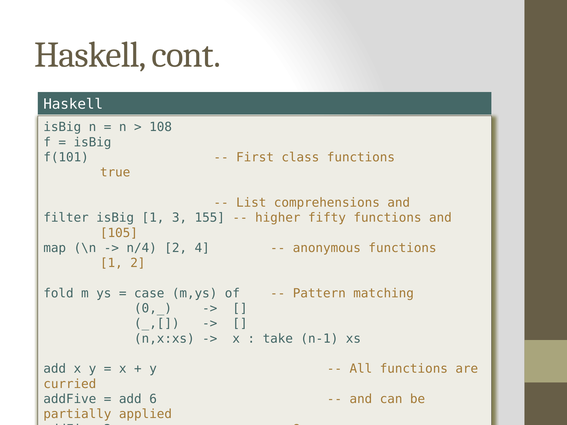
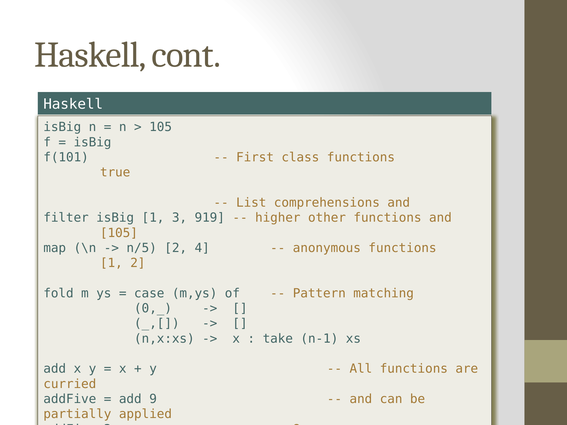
108: 108 -> 105 (161, 127)
155: 155 -> 919 (210, 218)
fifty: fifty -> other (327, 218)
n/4: n/4 -> n/5 (142, 248)
6: 6 -> 9 (153, 399)
